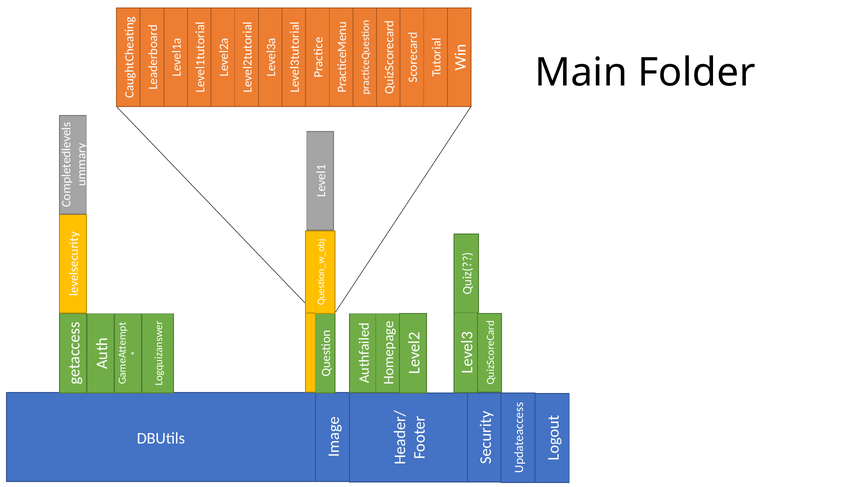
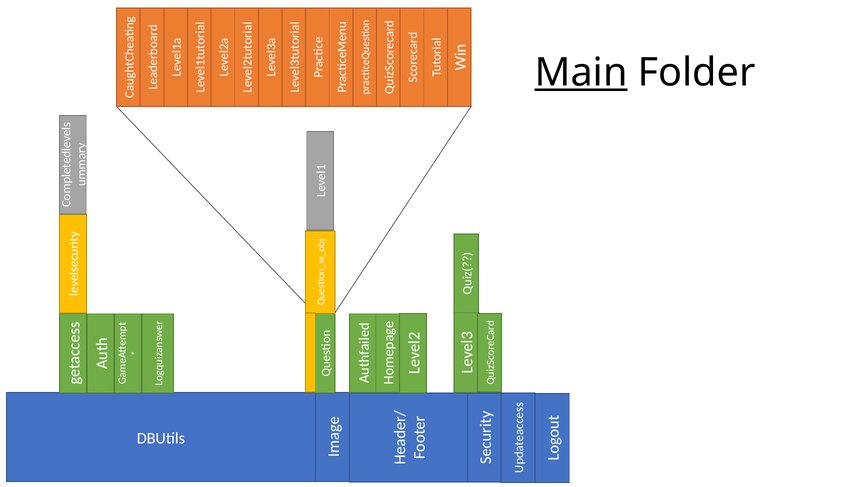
Main underline: none -> present (581, 73)
